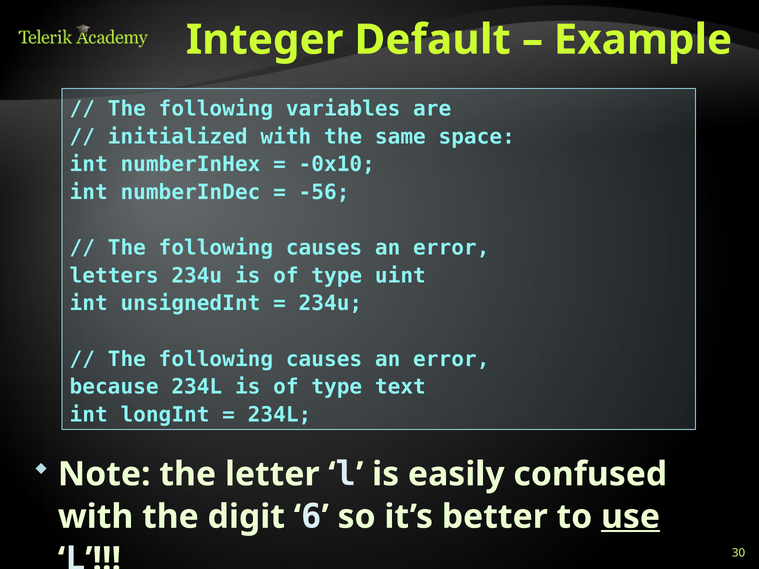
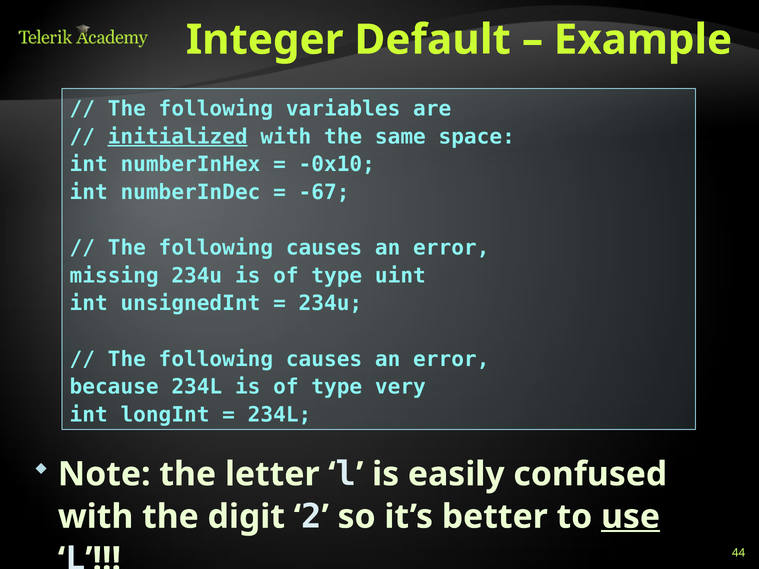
initialized underline: none -> present (178, 137)
-56: -56 -> -67 (324, 192)
letters: letters -> missing (114, 276)
text: text -> very (400, 387)
6: 6 -> 2 (311, 517)
30: 30 -> 44 (739, 553)
